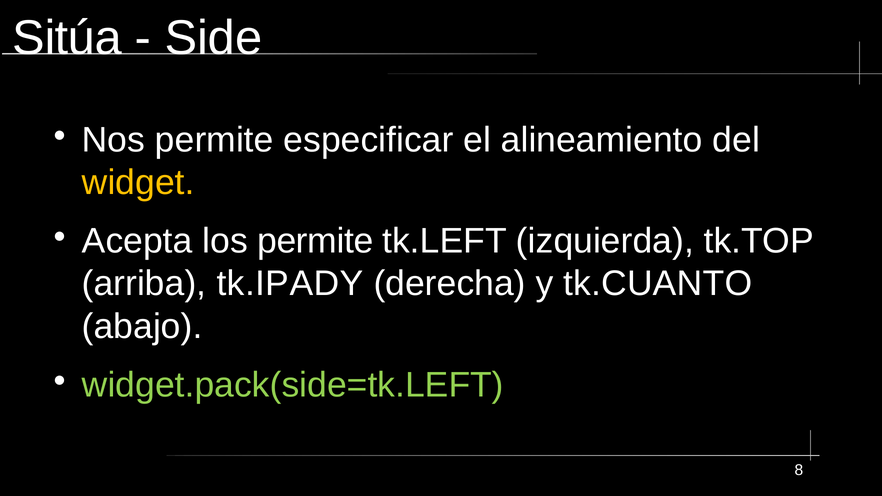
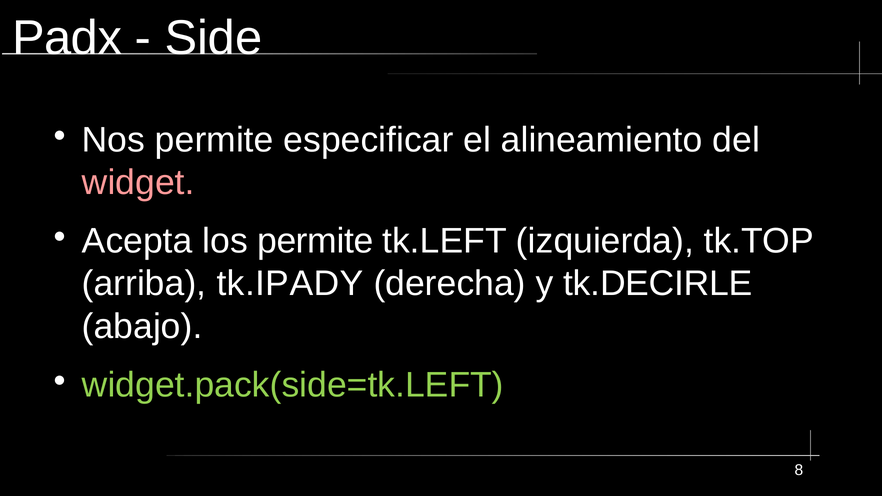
Sitúa: Sitúa -> Padx (67, 38)
widget colour: yellow -> pink (138, 183)
tk.CUANTO: tk.CUANTO -> tk.DECIRLE (658, 284)
